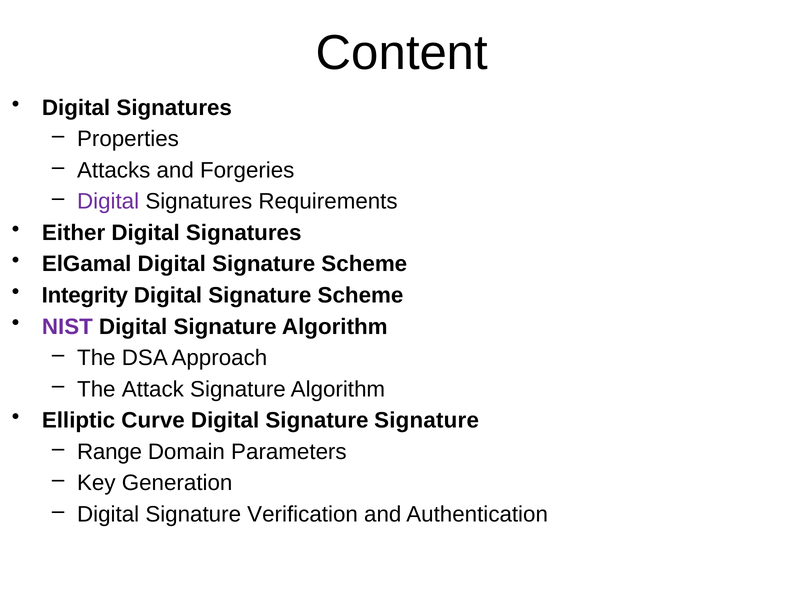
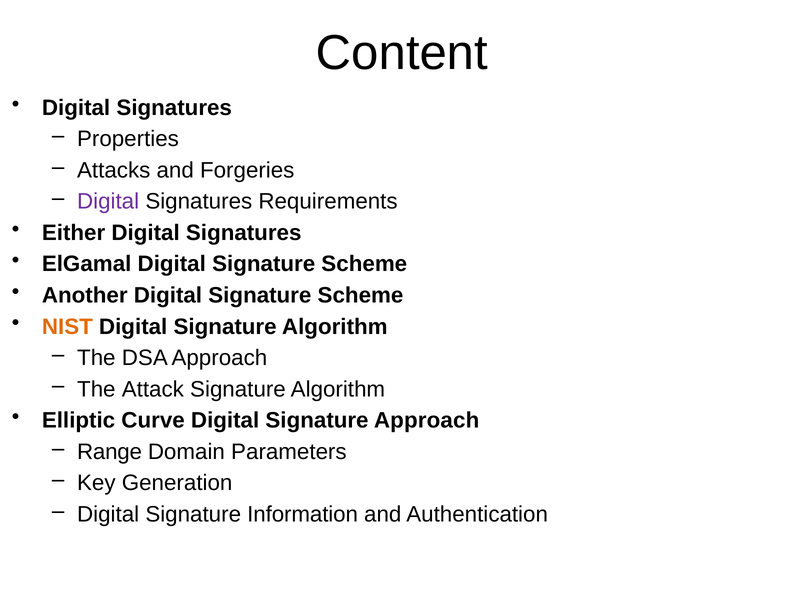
Integrity: Integrity -> Another (85, 295)
NIST colour: purple -> orange (67, 327)
Signature Signature: Signature -> Approach (427, 420)
Verification: Verification -> Information (303, 514)
